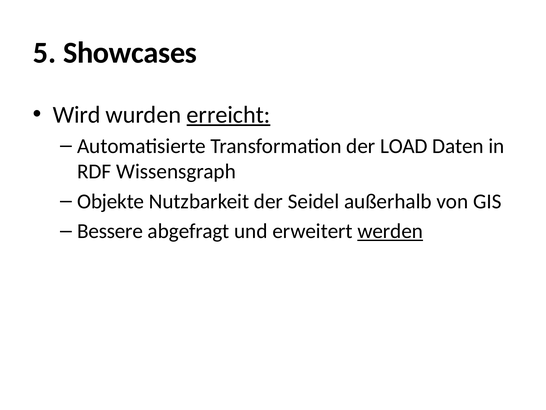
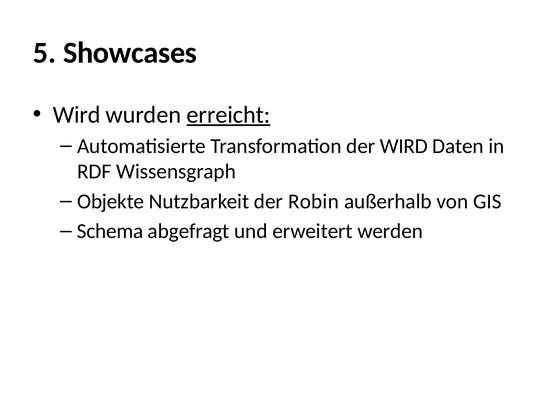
der LOAD: LOAD -> WIRD (404, 146)
Seidel: Seidel -> Robin (313, 201)
Bessere: Bessere -> Schema (110, 231)
werden underline: present -> none (390, 231)
